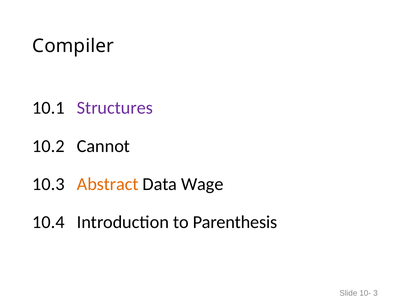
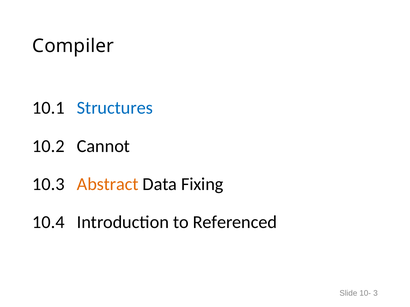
Structures colour: purple -> blue (115, 108)
Wage: Wage -> Fixing (202, 184)
Parenthesis: Parenthesis -> Referenced (235, 223)
